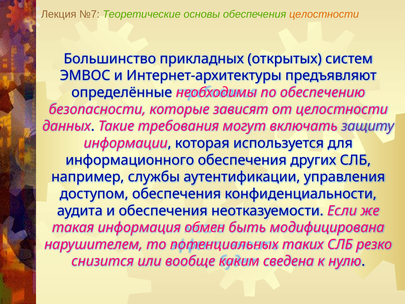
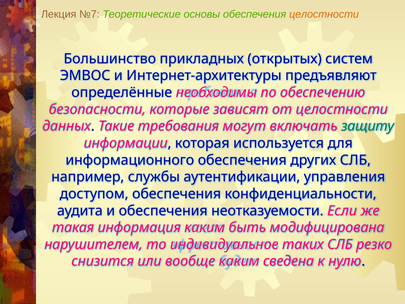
защиту colour: purple -> green (368, 126)
информация обмен: обмен -> каким (205, 227)
потенциальных: потенциальных -> индивидуальное (224, 244)
